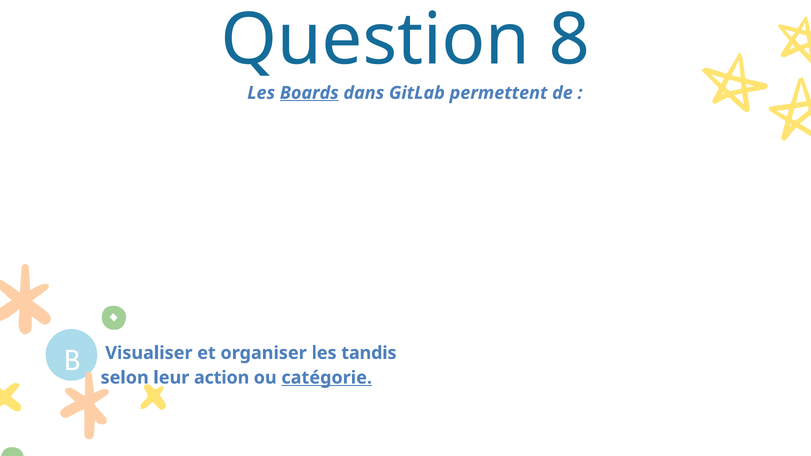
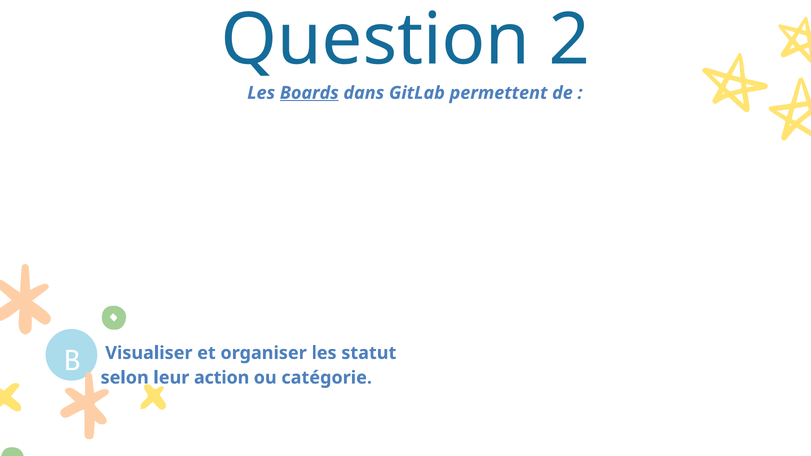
8: 8 -> 2 (569, 40)
tandis: tandis -> statut (369, 353)
catégorie underline: present -> none (327, 378)
